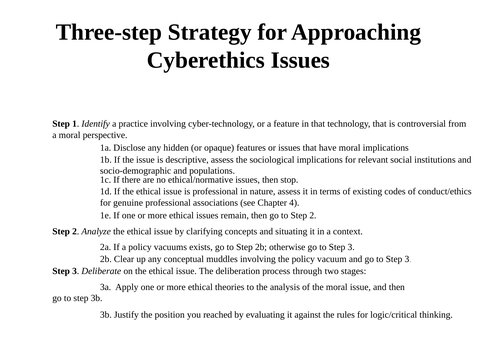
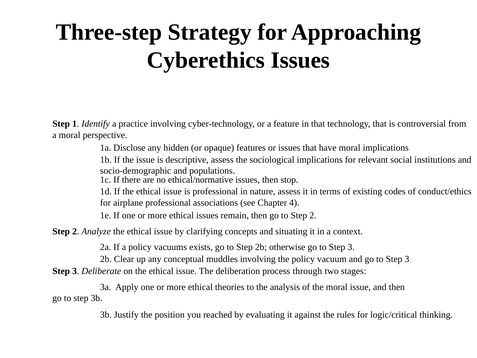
genuine: genuine -> airplane (128, 203)
